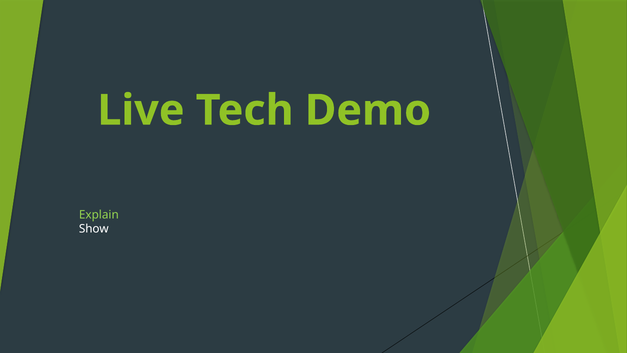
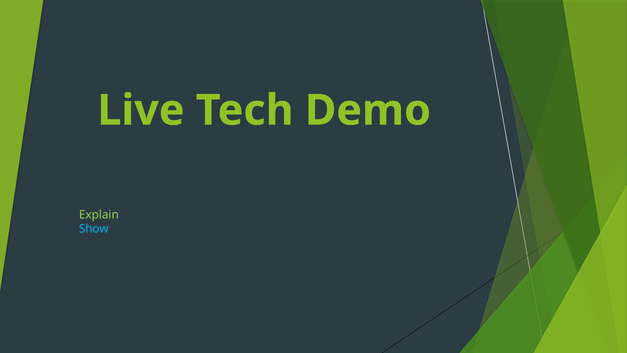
Show colour: white -> light blue (94, 229)
